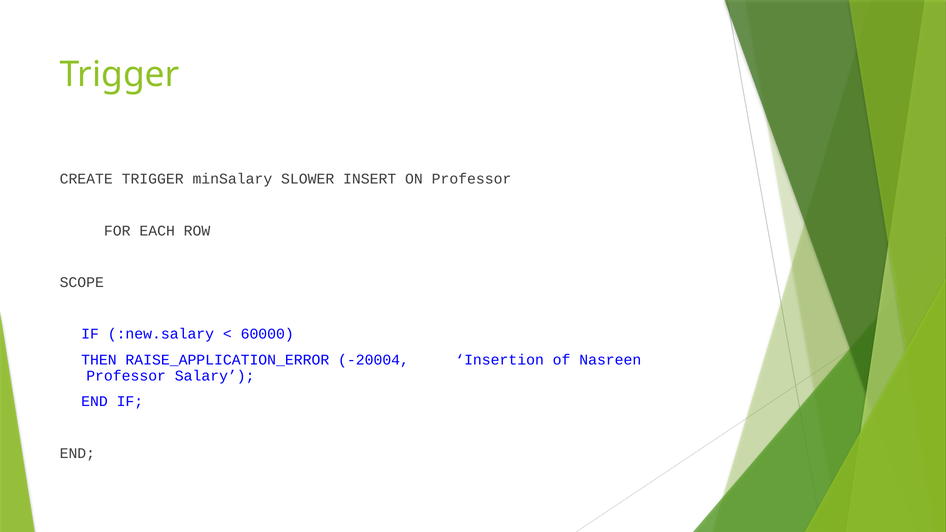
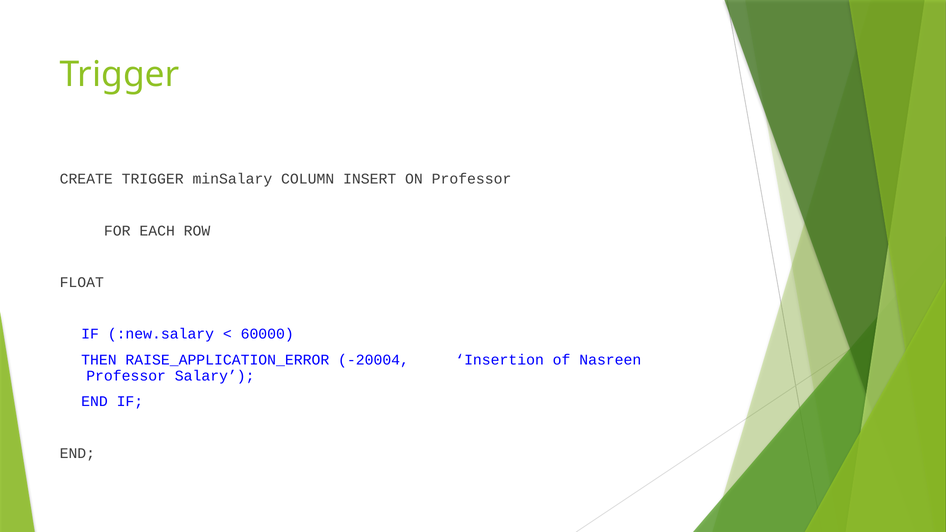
SLOWER: SLOWER -> COLUMN (308, 179)
SCOPE: SCOPE -> FLOAT (82, 282)
